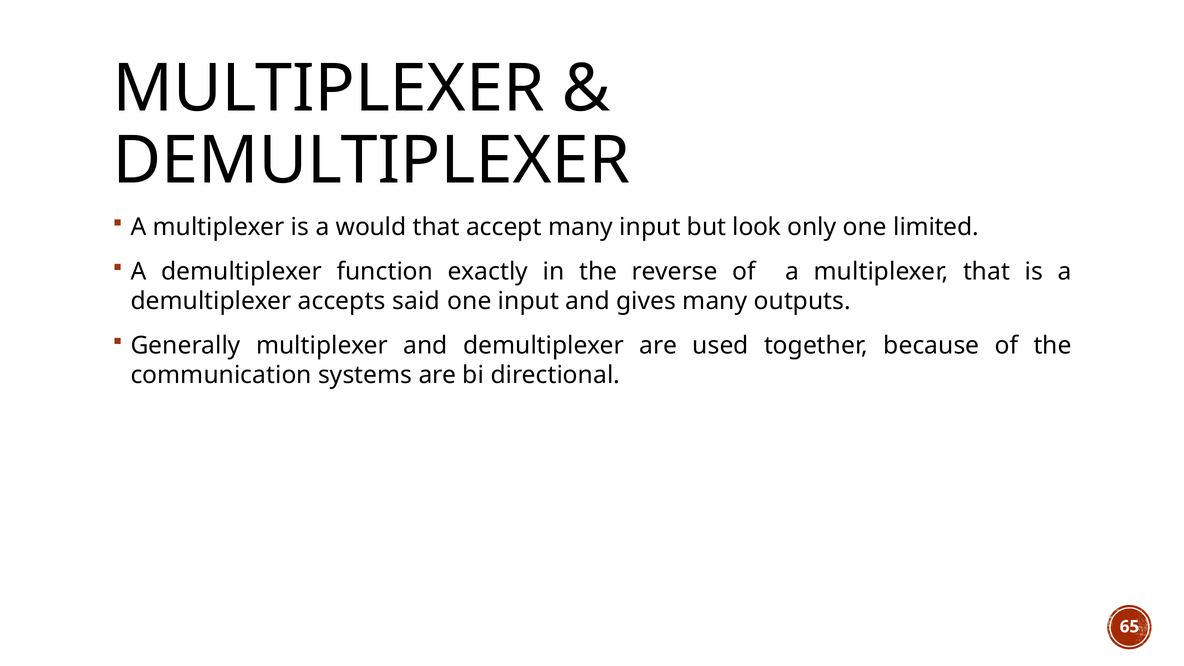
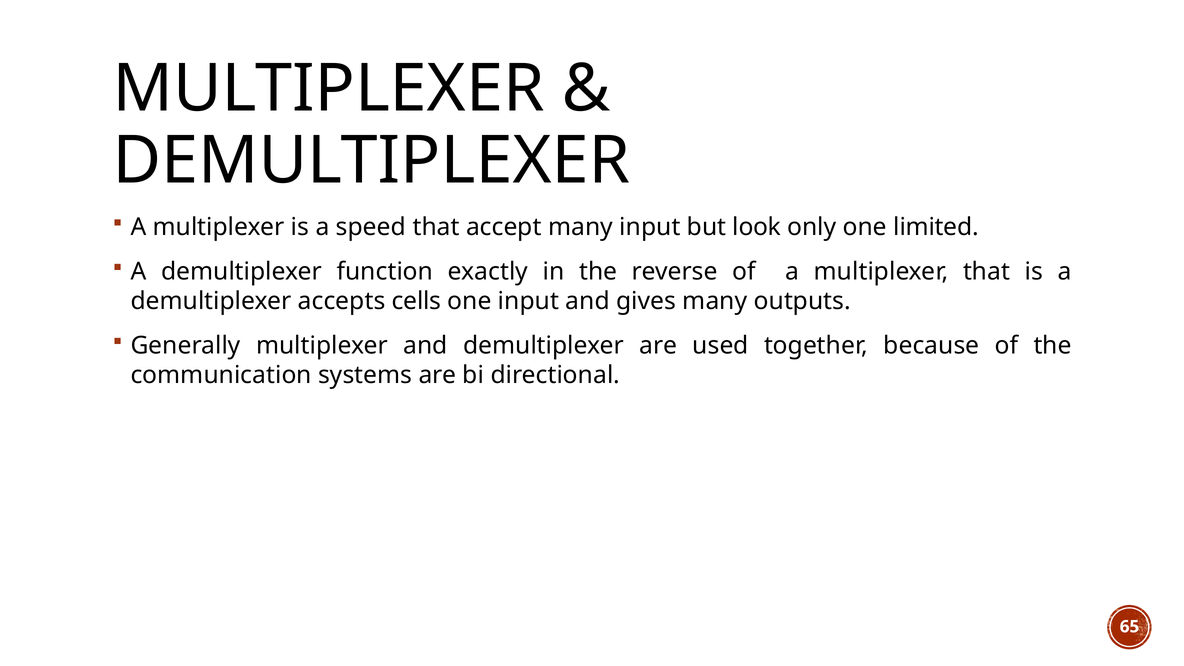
would: would -> speed (371, 227)
said: said -> cells (416, 301)
